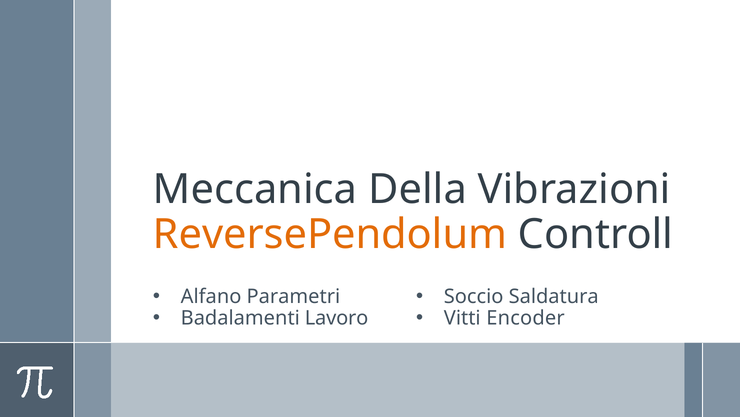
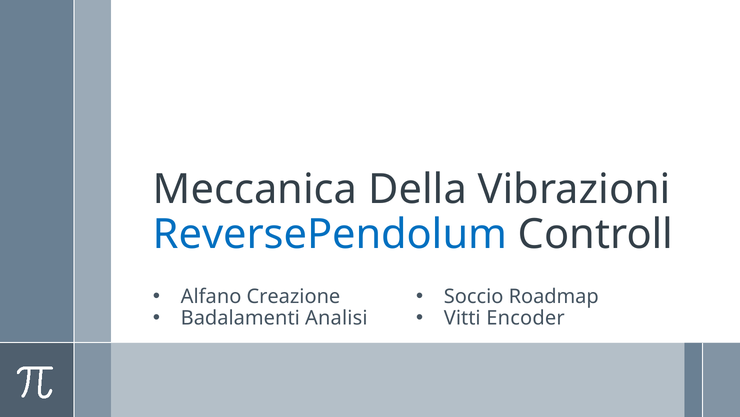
ReversePendolum colour: orange -> blue (330, 234)
Parametri: Parametri -> Creazione (293, 296)
Saldatura: Saldatura -> Roadmap (554, 296)
Lavoro: Lavoro -> Analisi (336, 318)
